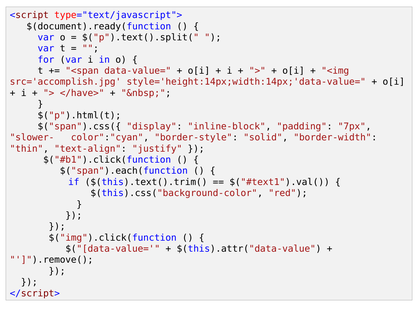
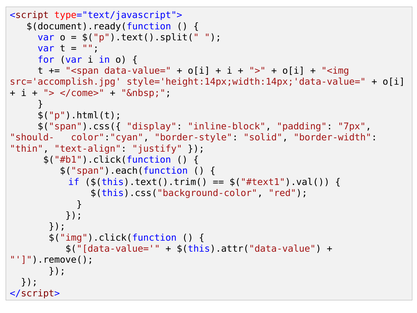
</have>: </have> -> </come> (82, 93)
slower-: slower- -> should- (32, 137)
